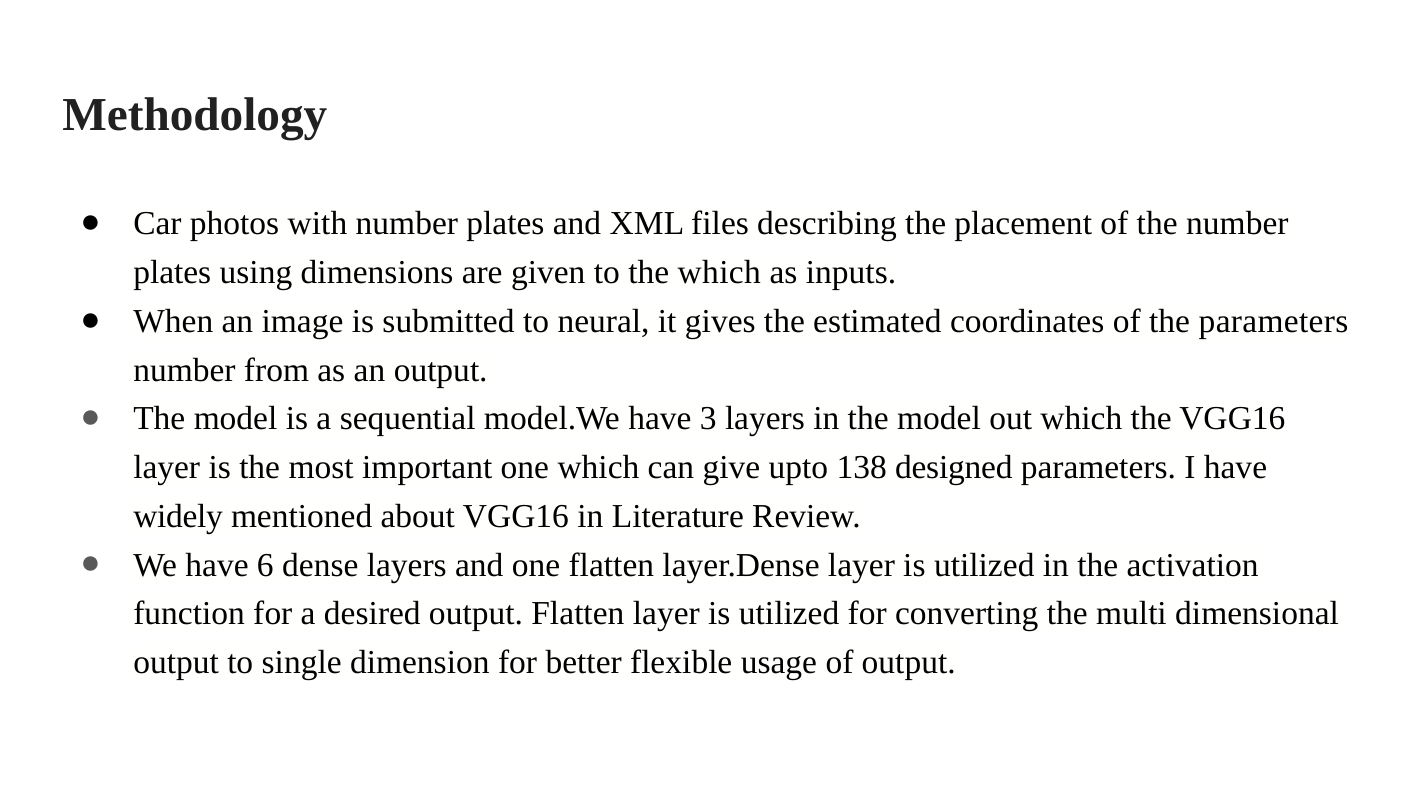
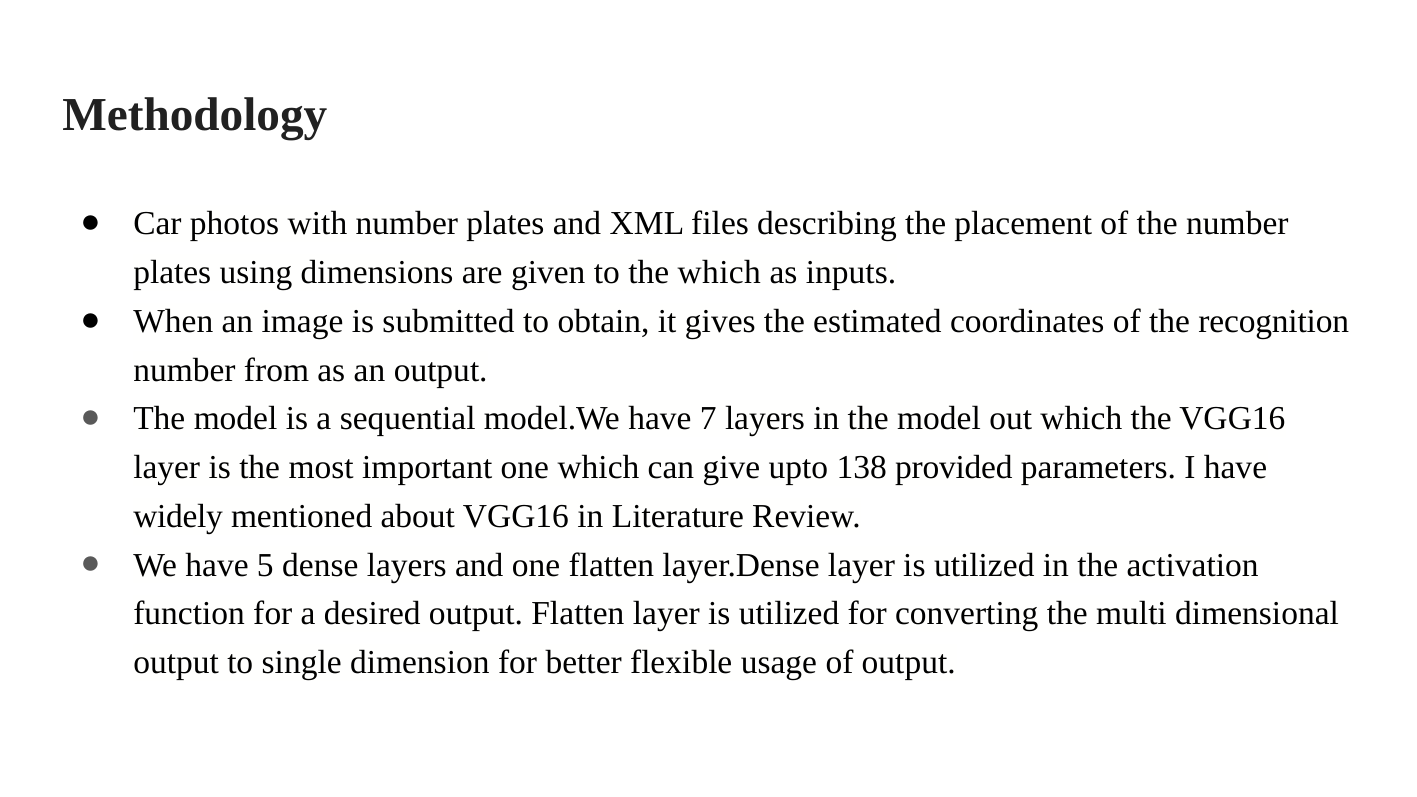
neural: neural -> obtain (604, 321)
the parameters: parameters -> recognition (1274, 321)
3: 3 -> 7 (708, 419)
designed: designed -> provided (954, 468)
6: 6 -> 5 (265, 565)
